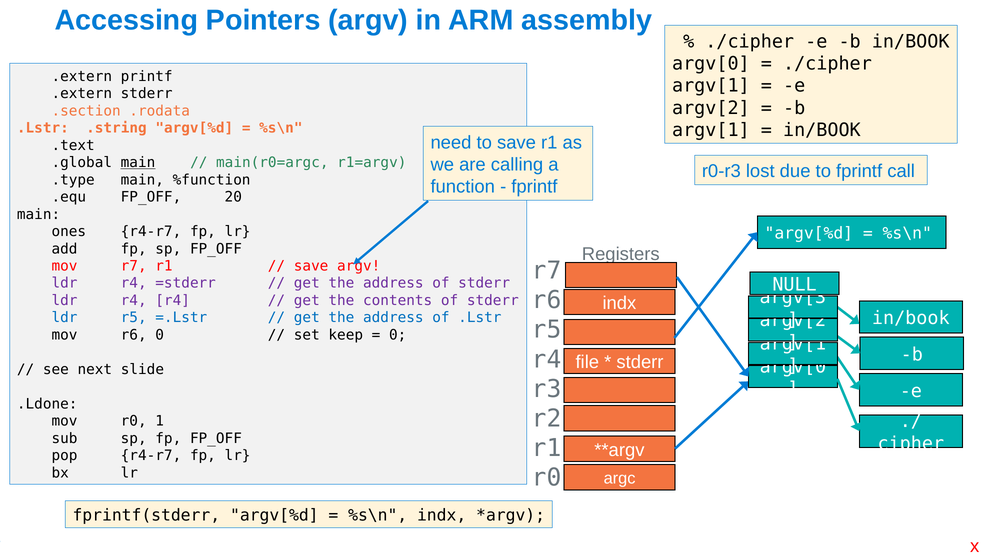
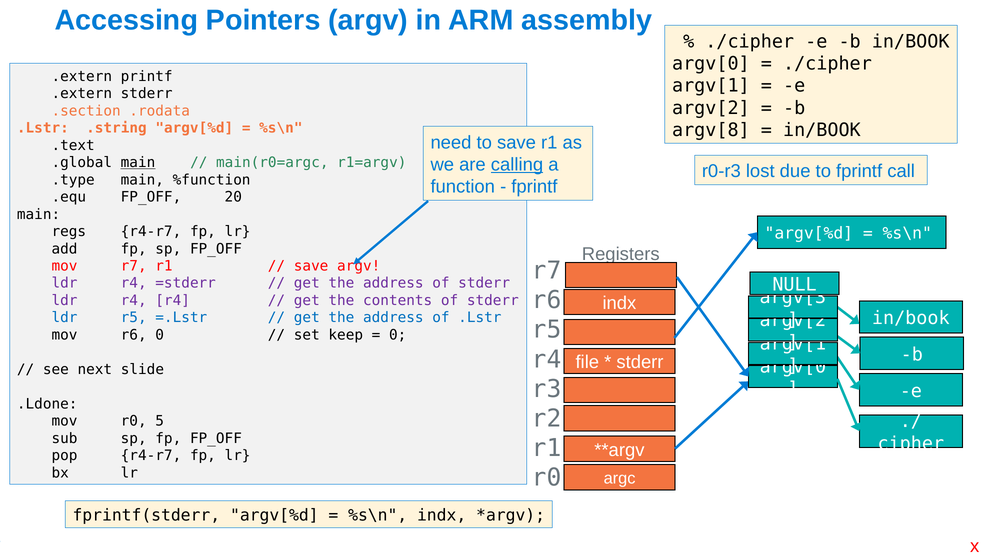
argv[1: argv[1 -> argv[8 (711, 130)
calling underline: none -> present (517, 164)
ones: ones -> regs (69, 231)
1: 1 -> 5 (160, 421)
